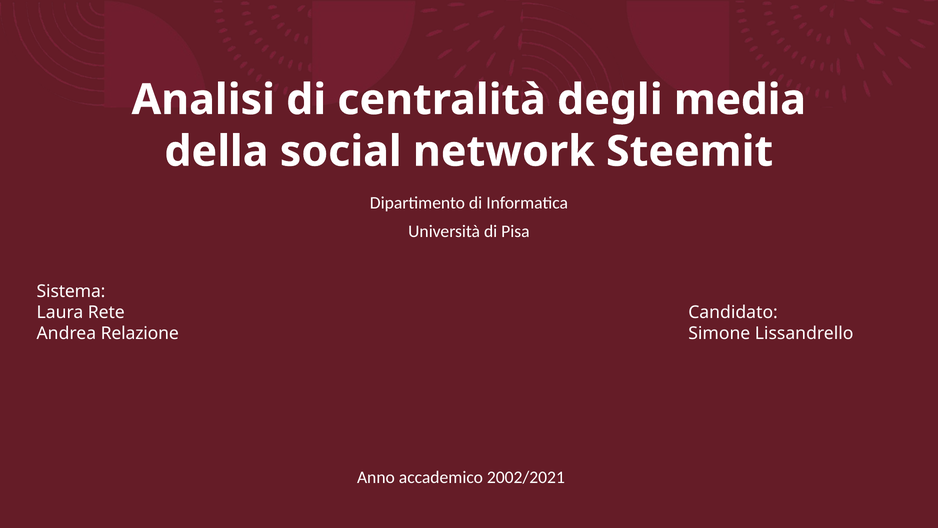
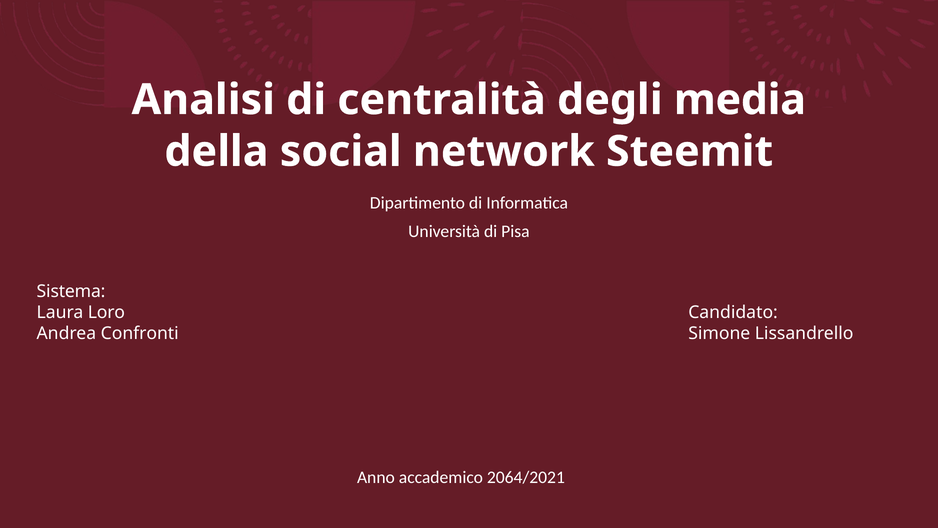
Rete: Rete -> Loro (106, 312)
Relazione: Relazione -> Confronti (140, 333)
2002/2021: 2002/2021 -> 2064/2021 (526, 477)
